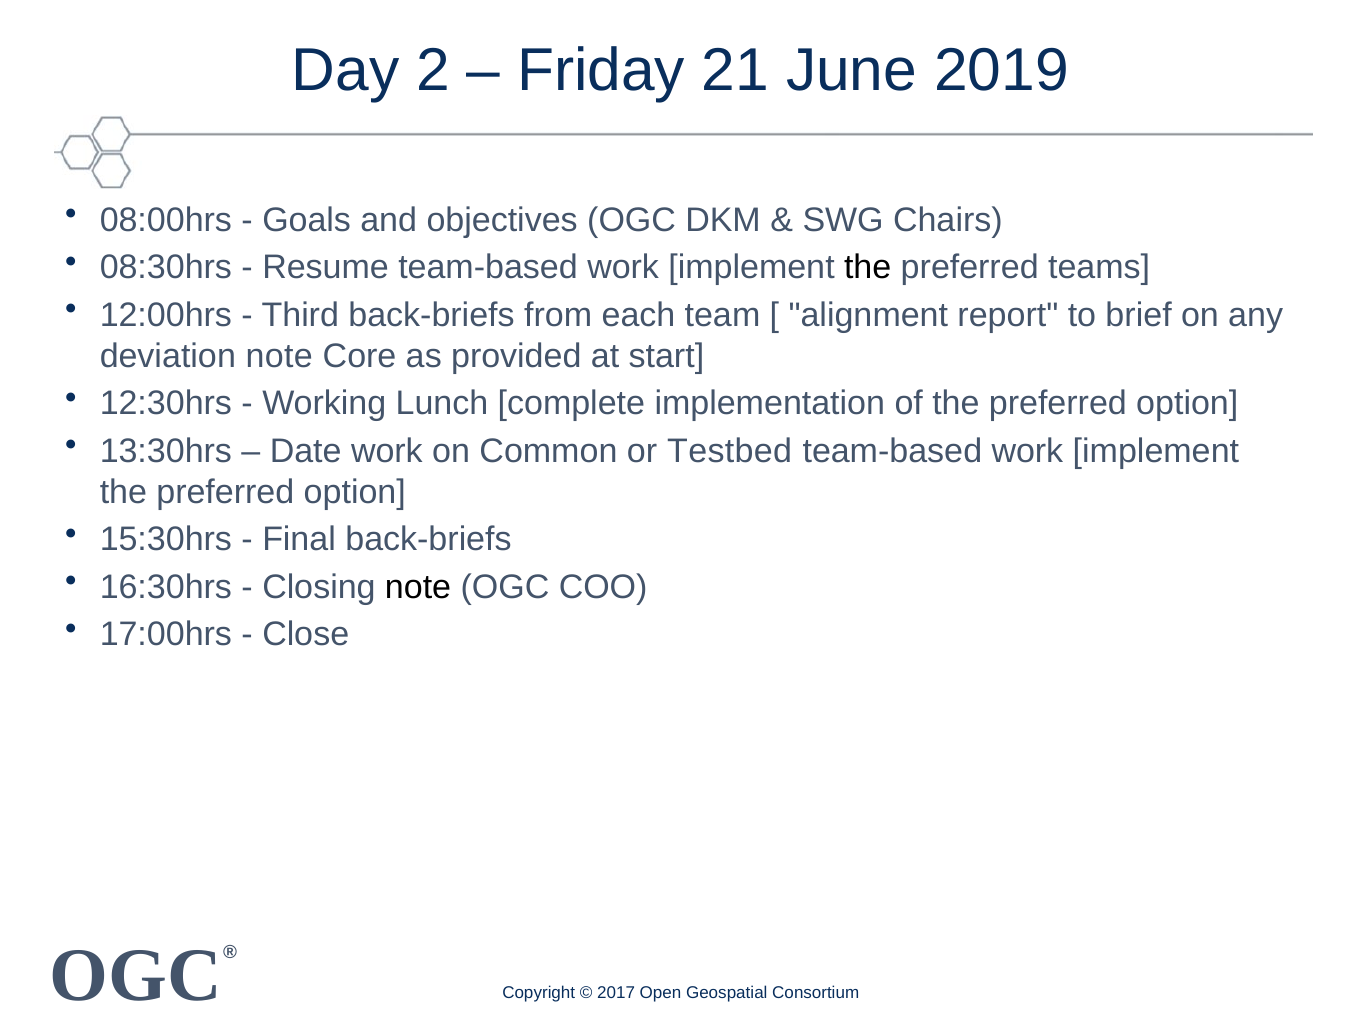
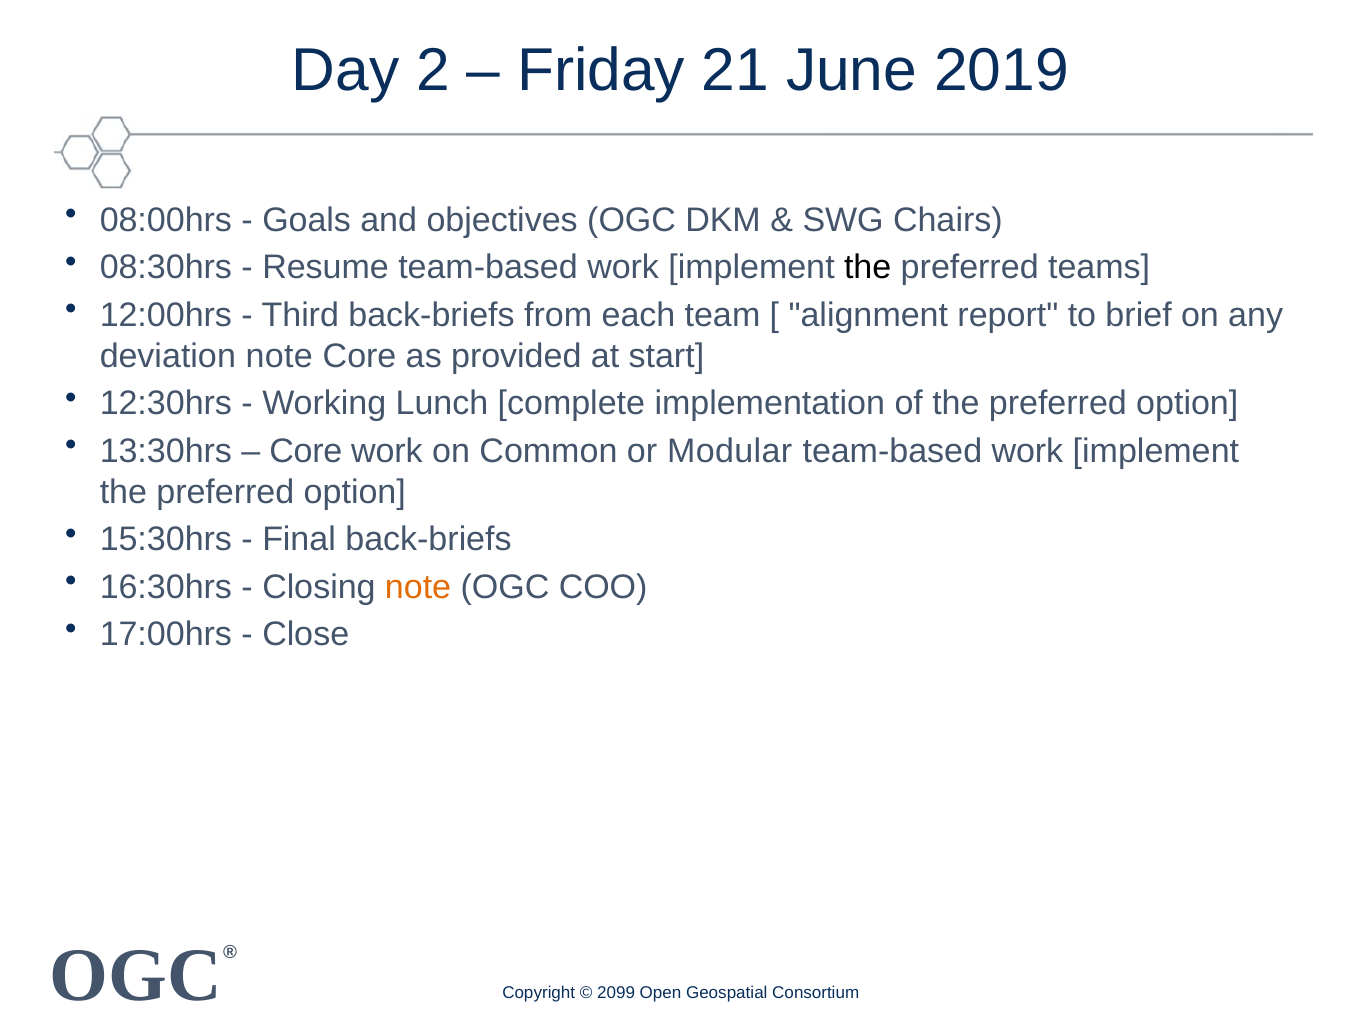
Date: Date -> Core (306, 451)
Testbed: Testbed -> Modular (730, 451)
note colour: black -> orange (418, 588)
2017: 2017 -> 2099 (616, 994)
